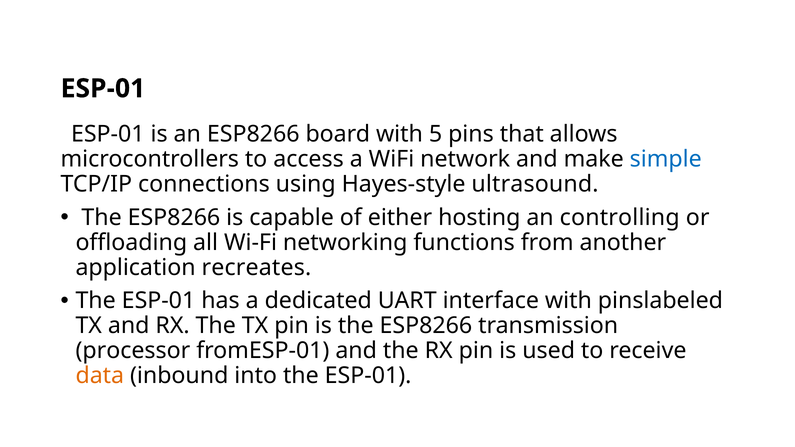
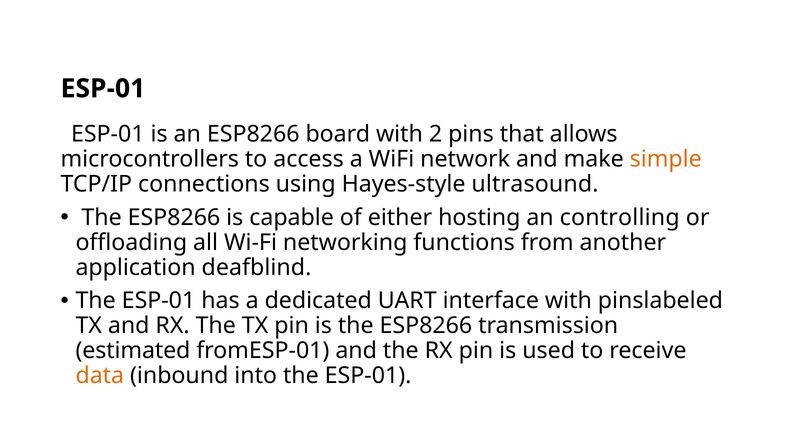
5: 5 -> 2 (436, 134)
simple colour: blue -> orange (666, 159)
recreates: recreates -> deafblind (256, 268)
processor: processor -> estimated (133, 351)
